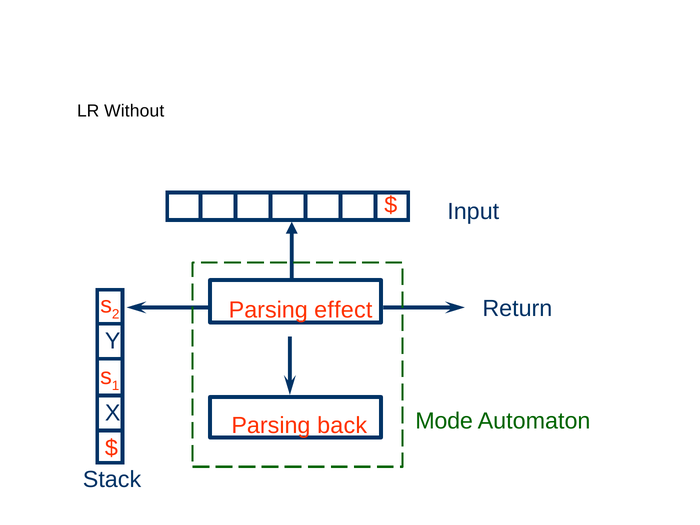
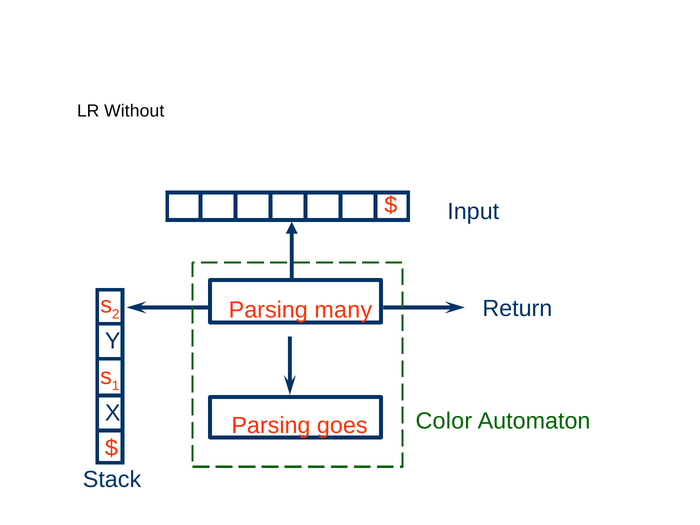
effect: effect -> many (343, 310)
Mode: Mode -> Color (444, 421)
back: back -> goes (342, 425)
